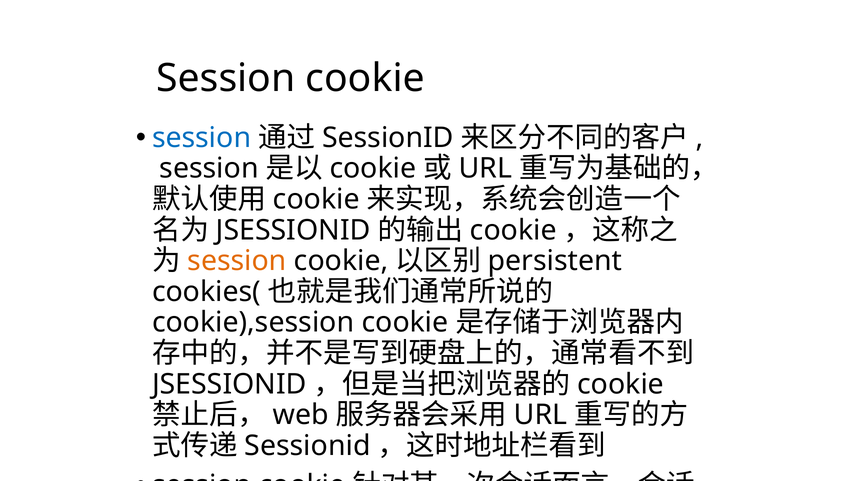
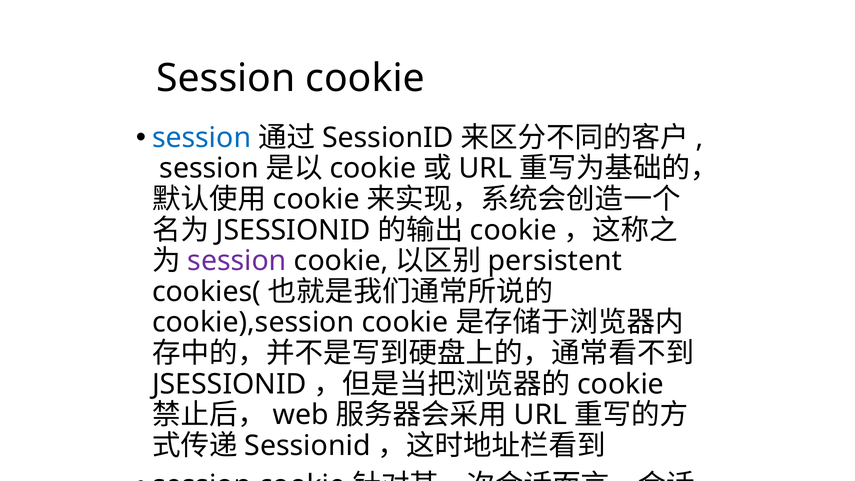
session colour: orange -> purple (237, 261)
